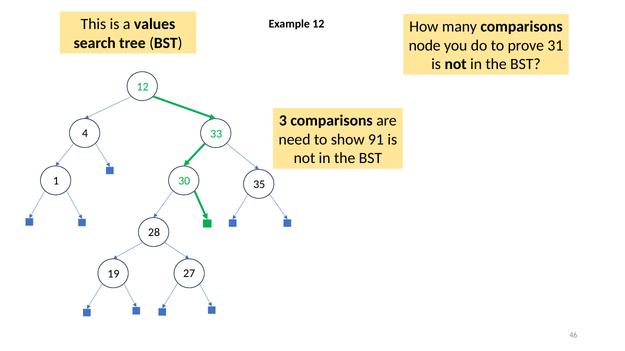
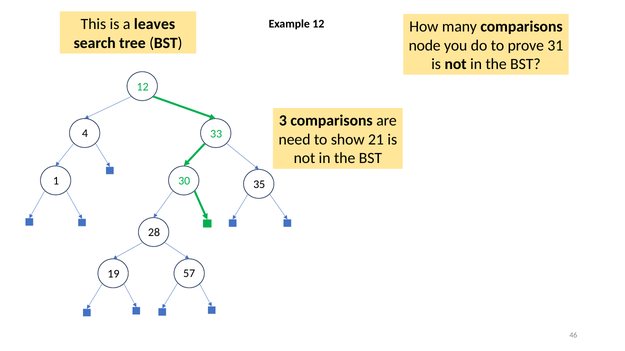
values: values -> leaves (155, 24)
91: 91 -> 21 (376, 140)
27: 27 -> 57 (189, 274)
